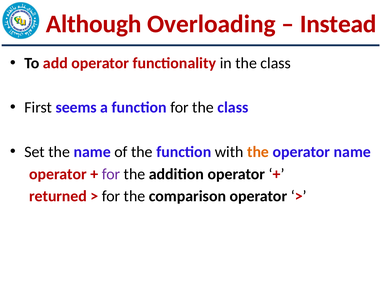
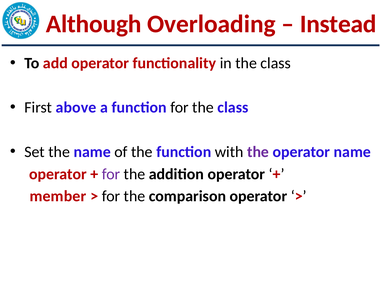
seems: seems -> above (76, 108)
the colour: orange -> purple (258, 152)
returned: returned -> member (58, 197)
